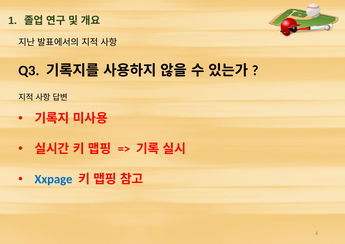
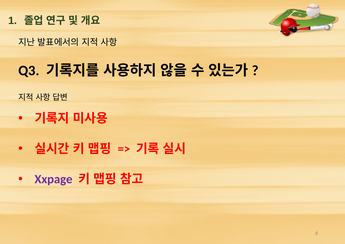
Xxpage colour: blue -> purple (54, 179)
